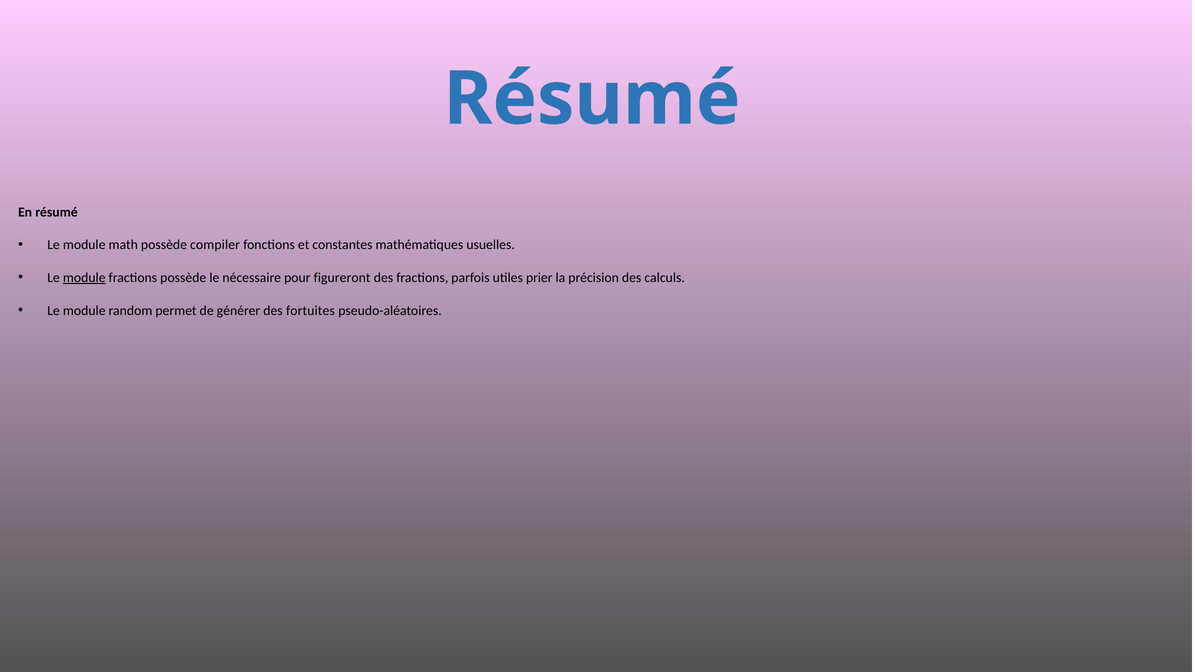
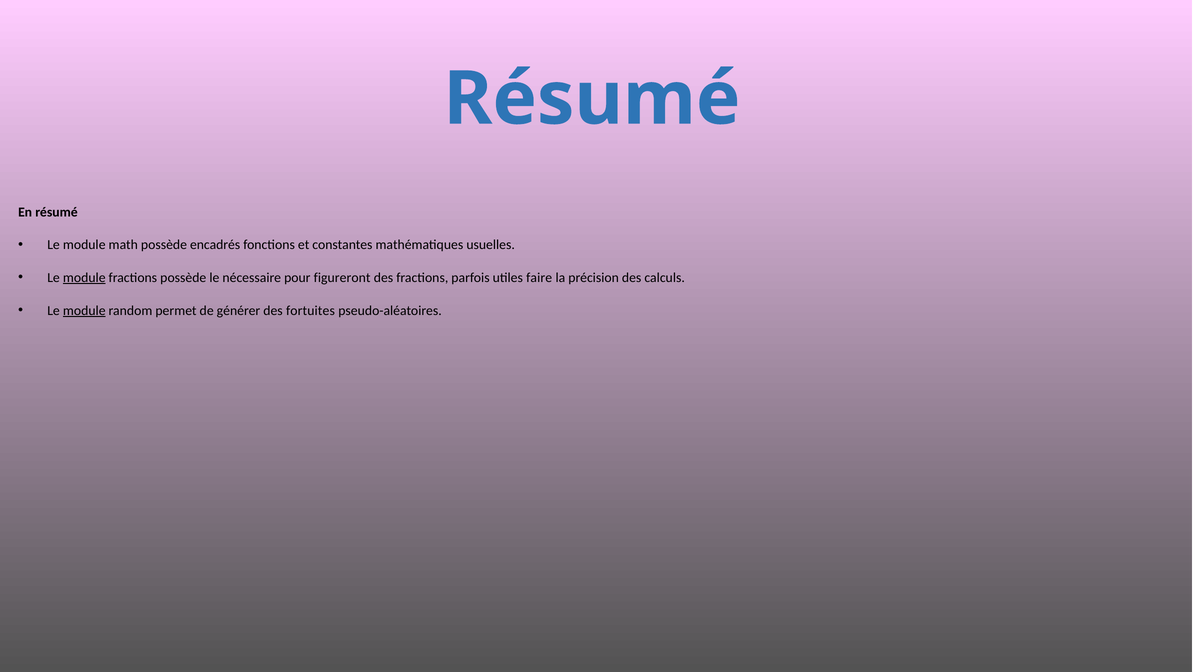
compiler: compiler -> encadrés (215, 245)
prier: prier -> faire (539, 278)
module underline: none -> present (84, 311)
